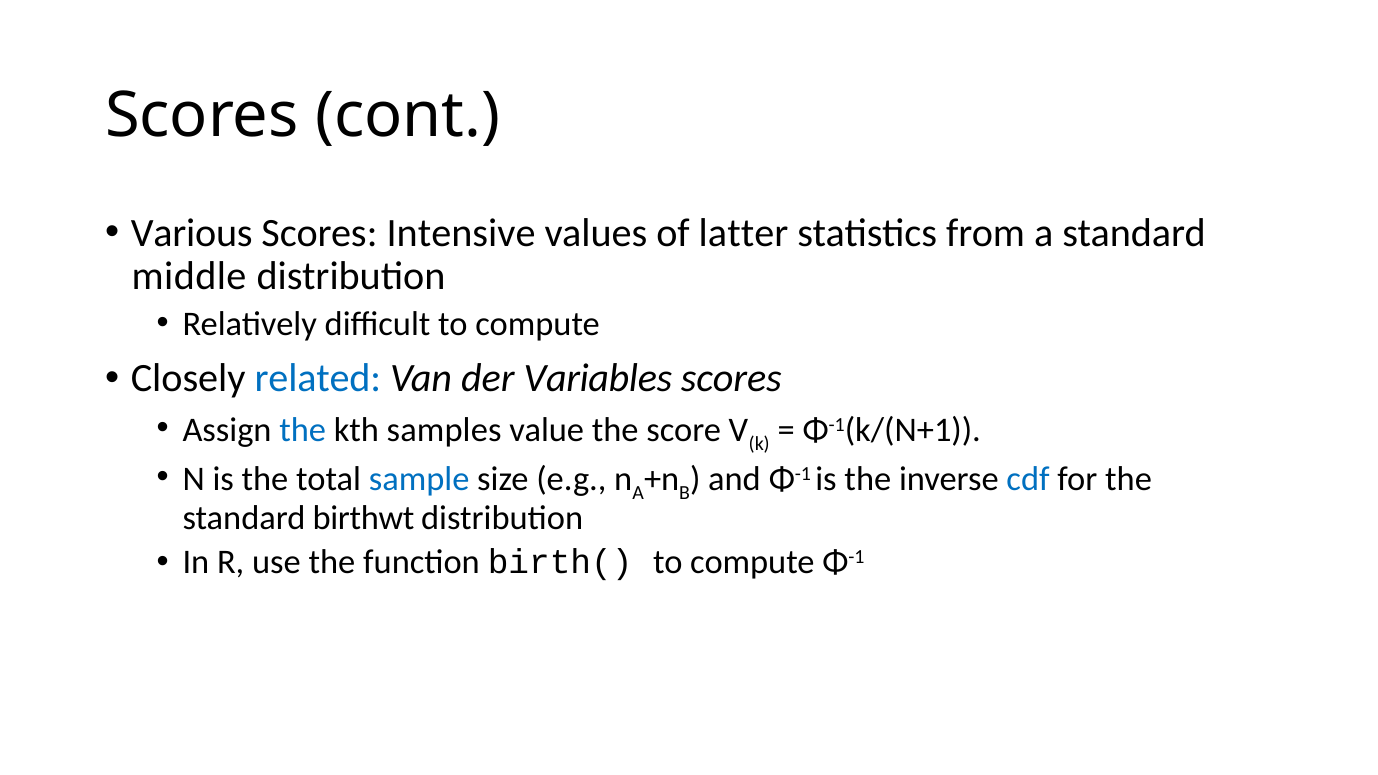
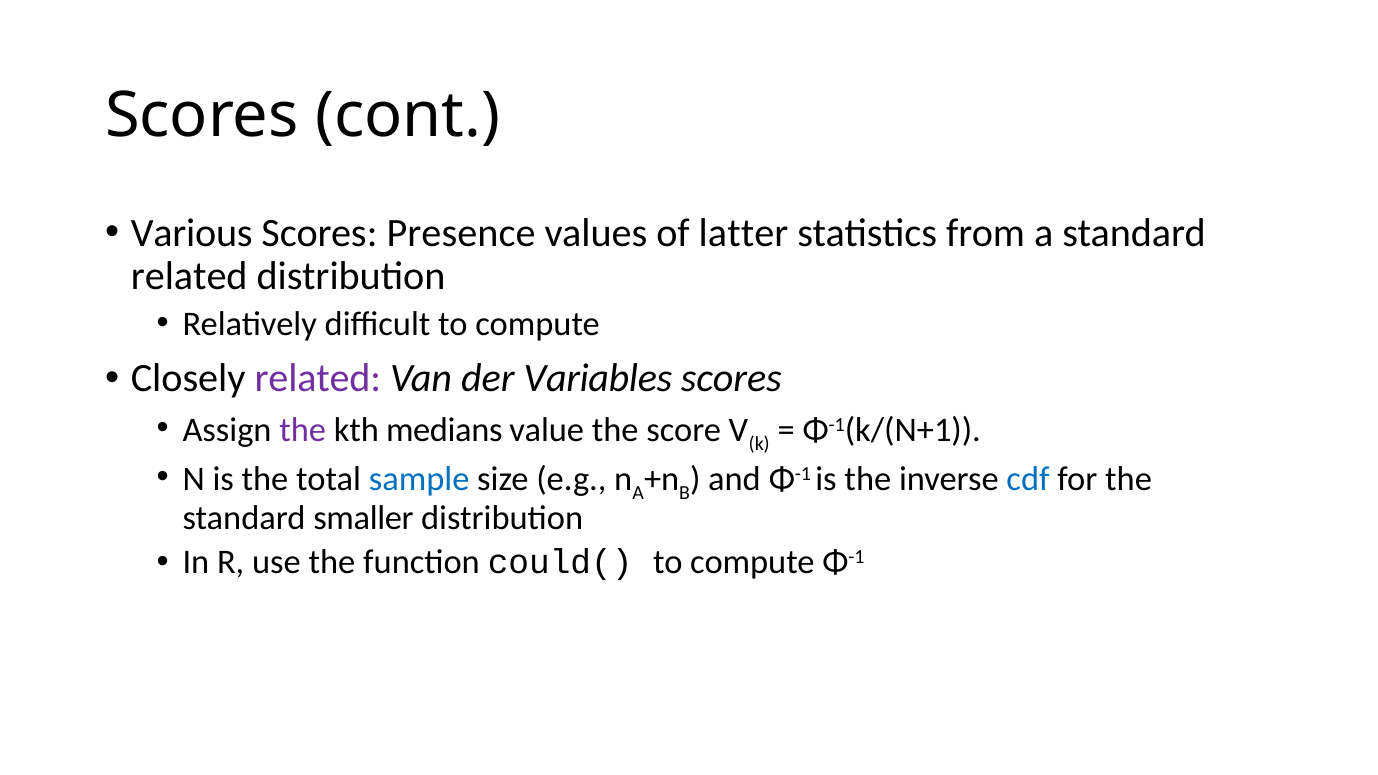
Intensive: Intensive -> Presence (461, 233)
middle: middle -> related (189, 276)
related colour: blue -> purple (318, 379)
the colour: blue -> purple (303, 430)
samples: samples -> medians (444, 430)
birthwt: birthwt -> smaller (363, 518)
birth(: birth( -> could( (560, 562)
